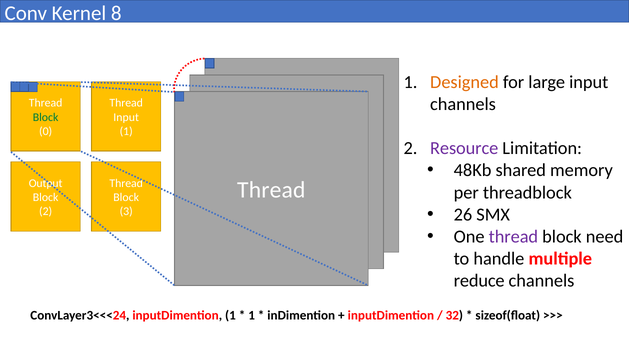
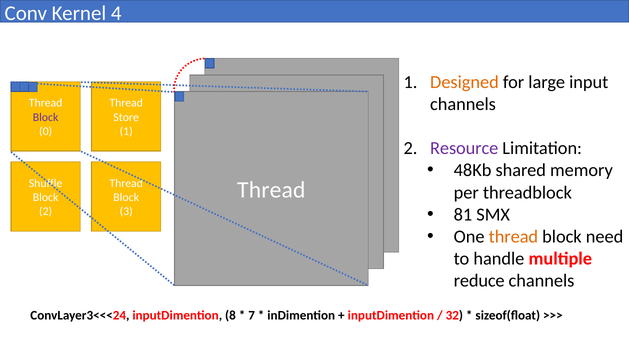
8: 8 -> 4 (116, 13)
Block colour: green -> purple (46, 117)
Input: Input -> Store (126, 117)
Output: Output -> Shuffle (46, 183)
26: 26 -> 81 (463, 214)
thread colour: purple -> orange (513, 236)
inputDimention 1: 1 -> 8 (230, 315)
1: 1 -> 7 (252, 315)
